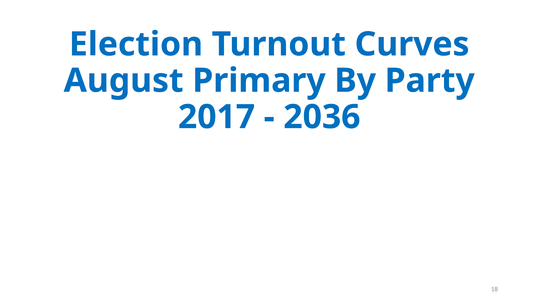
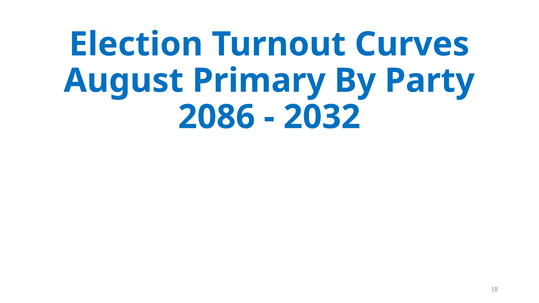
2017: 2017 -> 2086 (217, 117)
2036: 2036 -> 2032 (322, 117)
